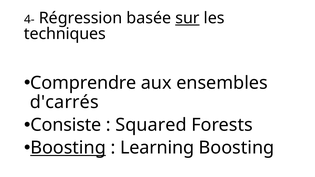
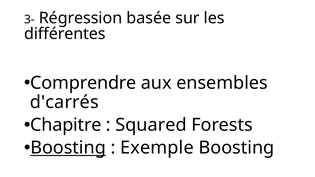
4-: 4- -> 3- (29, 20)
sur underline: present -> none (187, 18)
techniques: techniques -> différentes (65, 34)
Consiste: Consiste -> Chapitre (66, 125)
Learning: Learning -> Exemple (157, 148)
